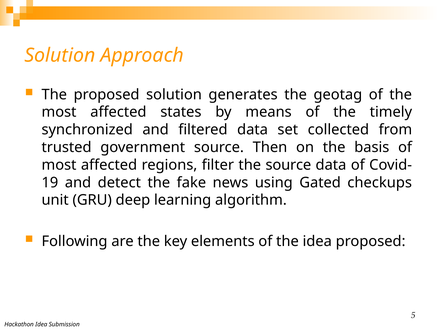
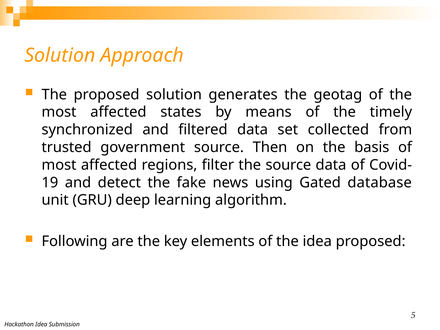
checkups: checkups -> database (380, 183)
